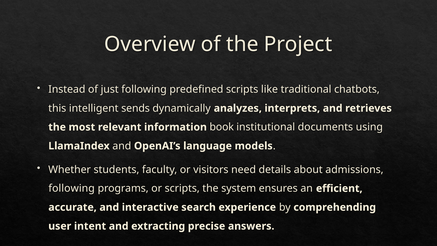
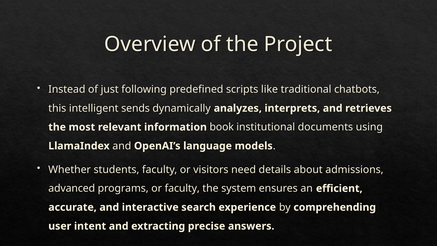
following: following -> advanced (72, 188)
or scripts: scripts -> faculty (182, 188)
